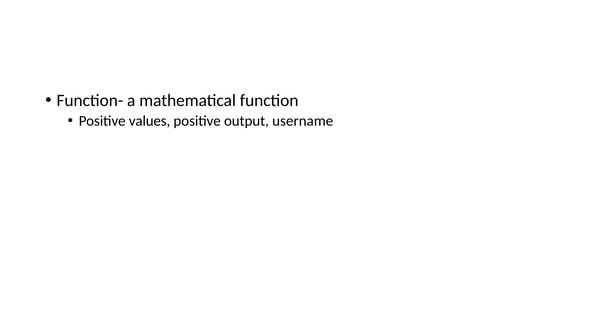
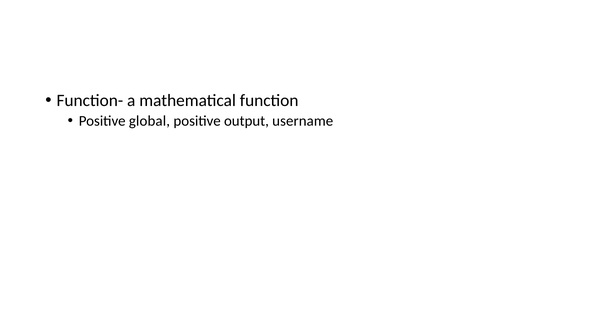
values: values -> global (149, 121)
